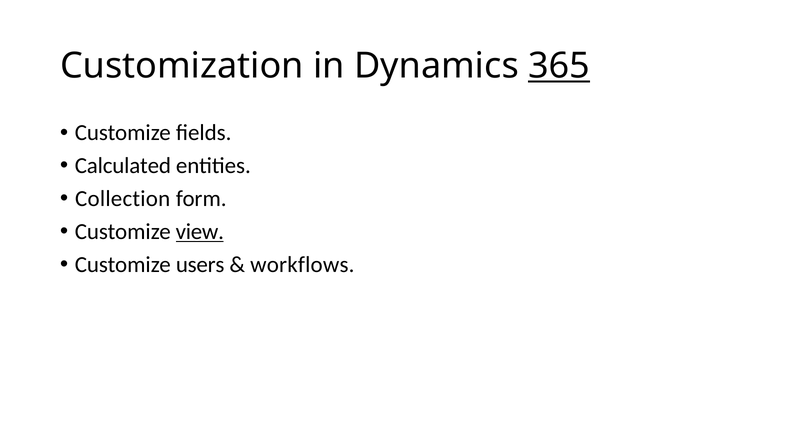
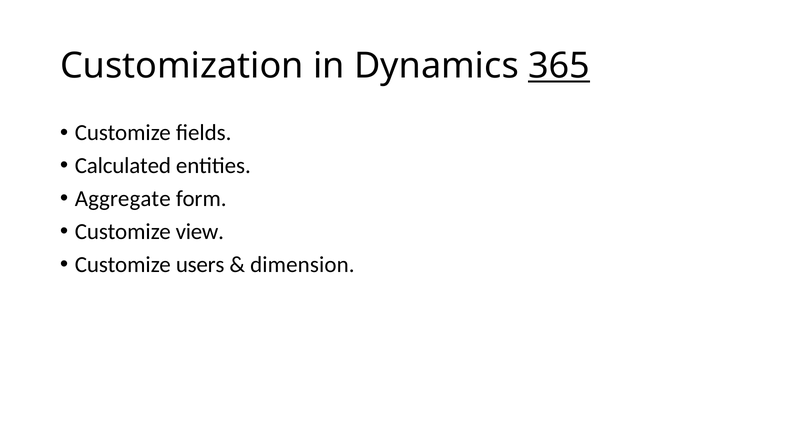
Collection: Collection -> Aggregate (123, 199)
view underline: present -> none (200, 232)
workflows: workflows -> dimension (302, 265)
